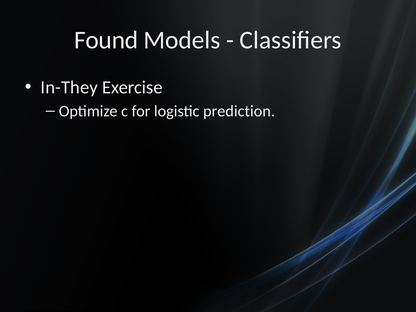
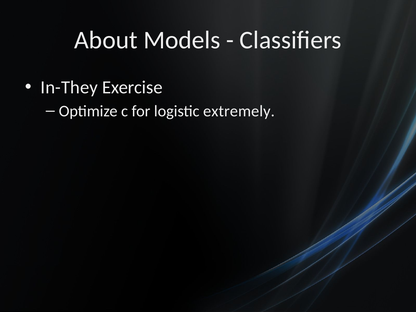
Found: Found -> About (106, 40)
prediction: prediction -> extremely (239, 111)
